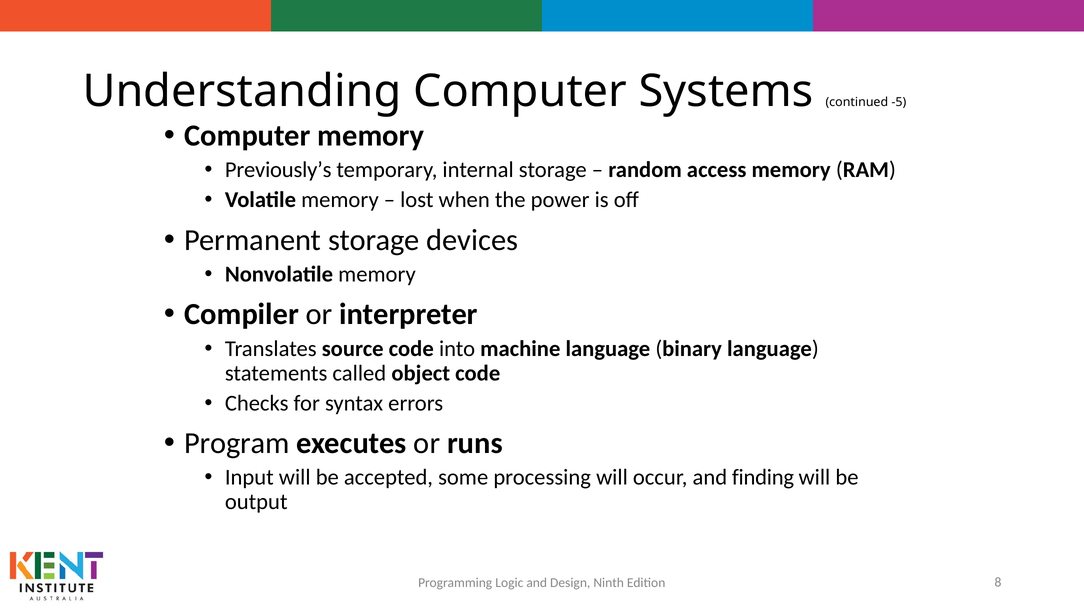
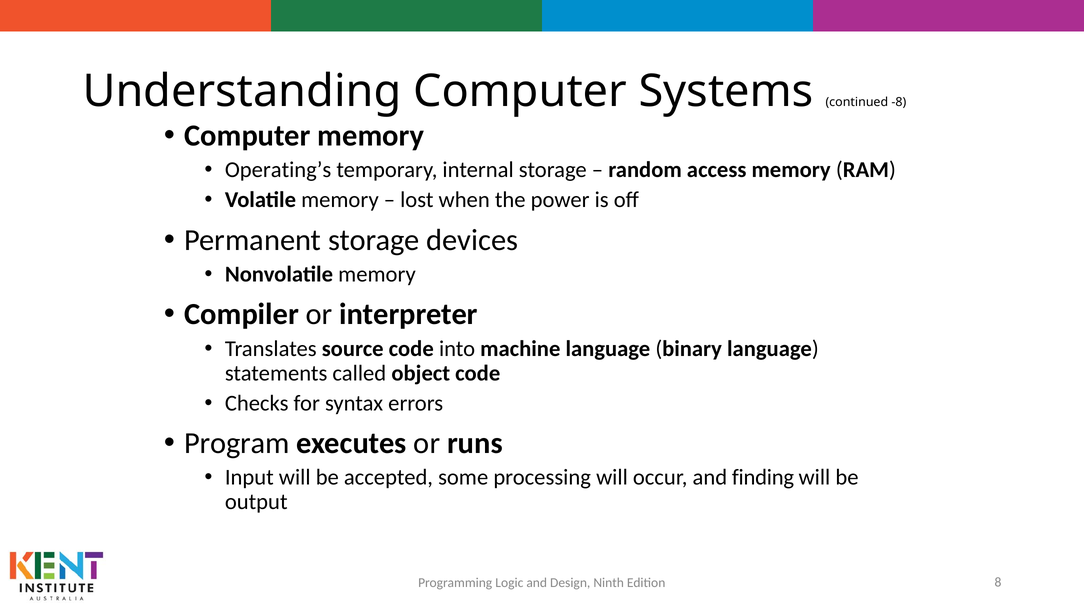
-5: -5 -> -8 (899, 102)
Previously’s: Previously’s -> Operating’s (278, 170)
